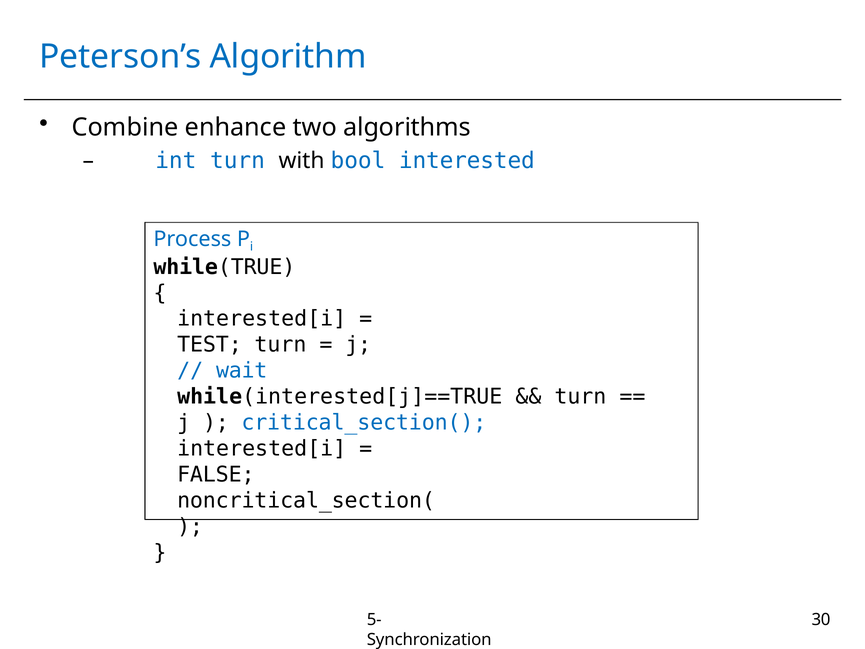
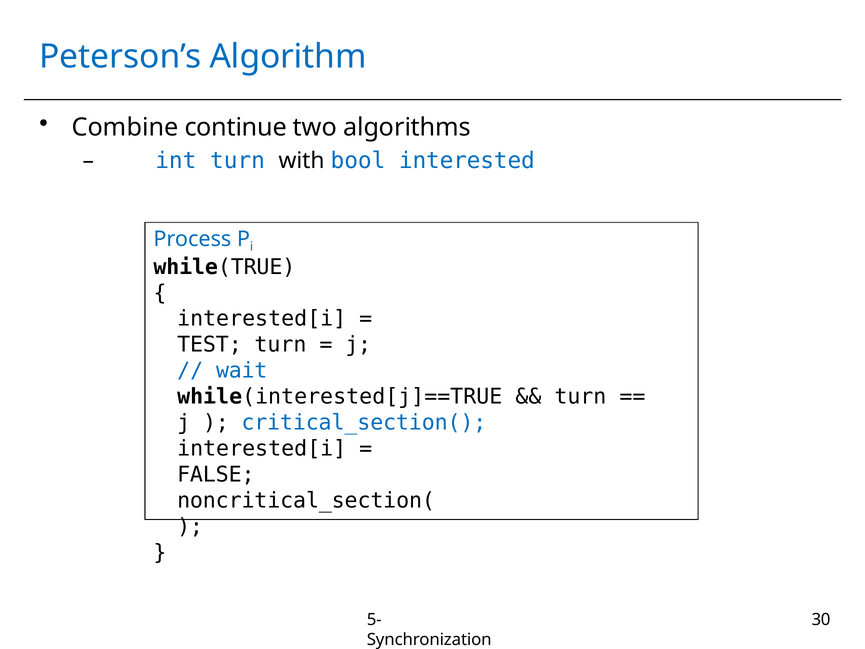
enhance: enhance -> continue (236, 127)
